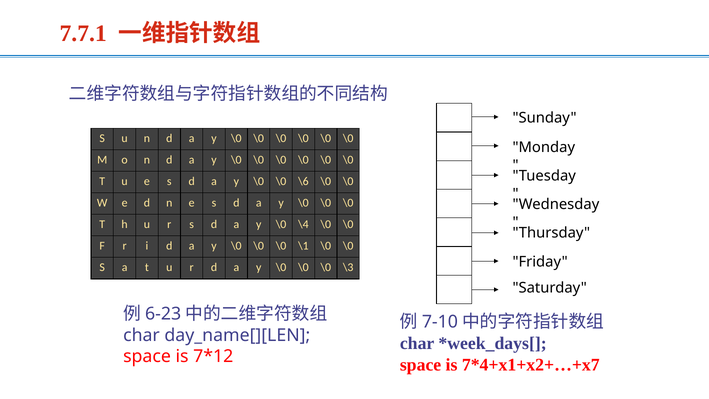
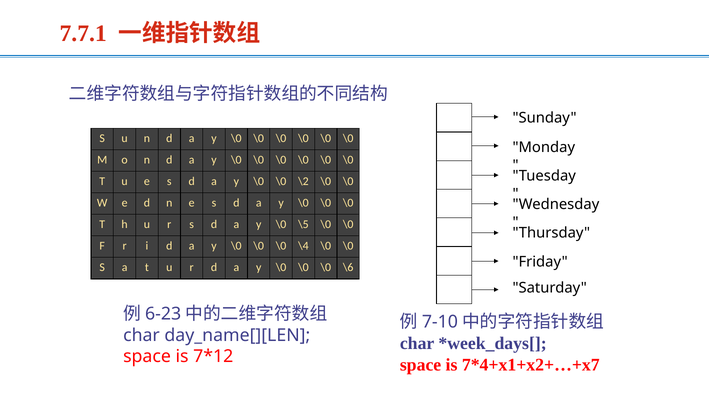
\6: \6 -> \2 (303, 181)
\4: \4 -> \5 (303, 224)
\1: \1 -> \4 (303, 246)
\3: \3 -> \6 (348, 267)
